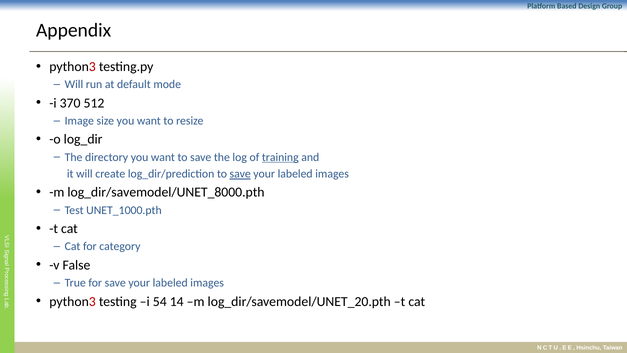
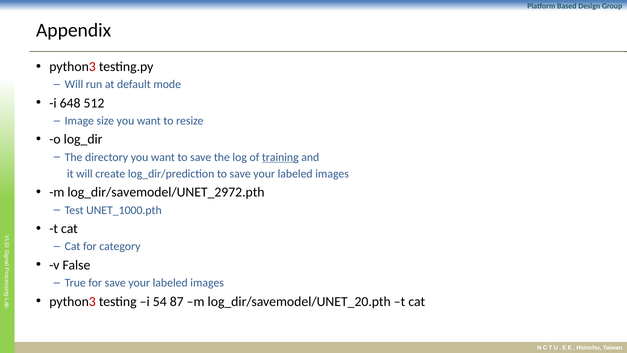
370: 370 -> 648 (70, 103)
save underline: present -> none (240, 174)
log_dir/savemodel/UNET_8000.pth: log_dir/savemodel/UNET_8000.pth -> log_dir/savemodel/UNET_2972.pth (166, 192)
14: 14 -> 87 (177, 301)
